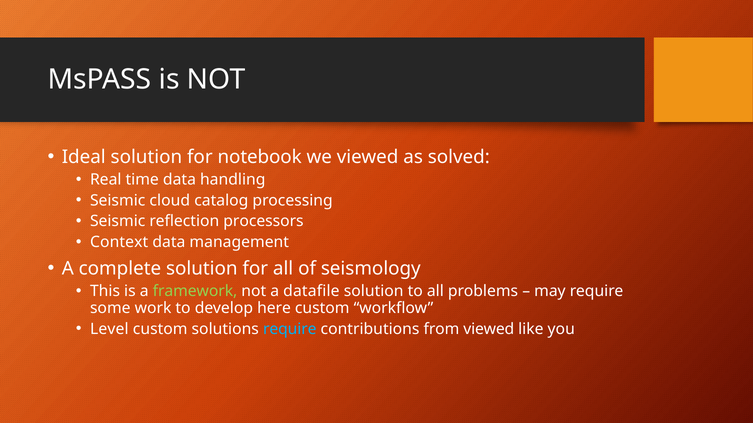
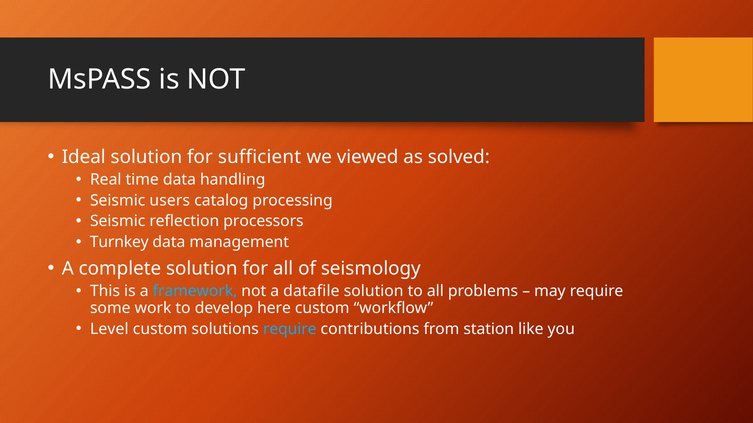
notebook: notebook -> sufficient (259, 157)
cloud: cloud -> users (170, 201)
Context: Context -> Turnkey (119, 242)
framework colour: light green -> light blue (195, 291)
from viewed: viewed -> station (489, 329)
